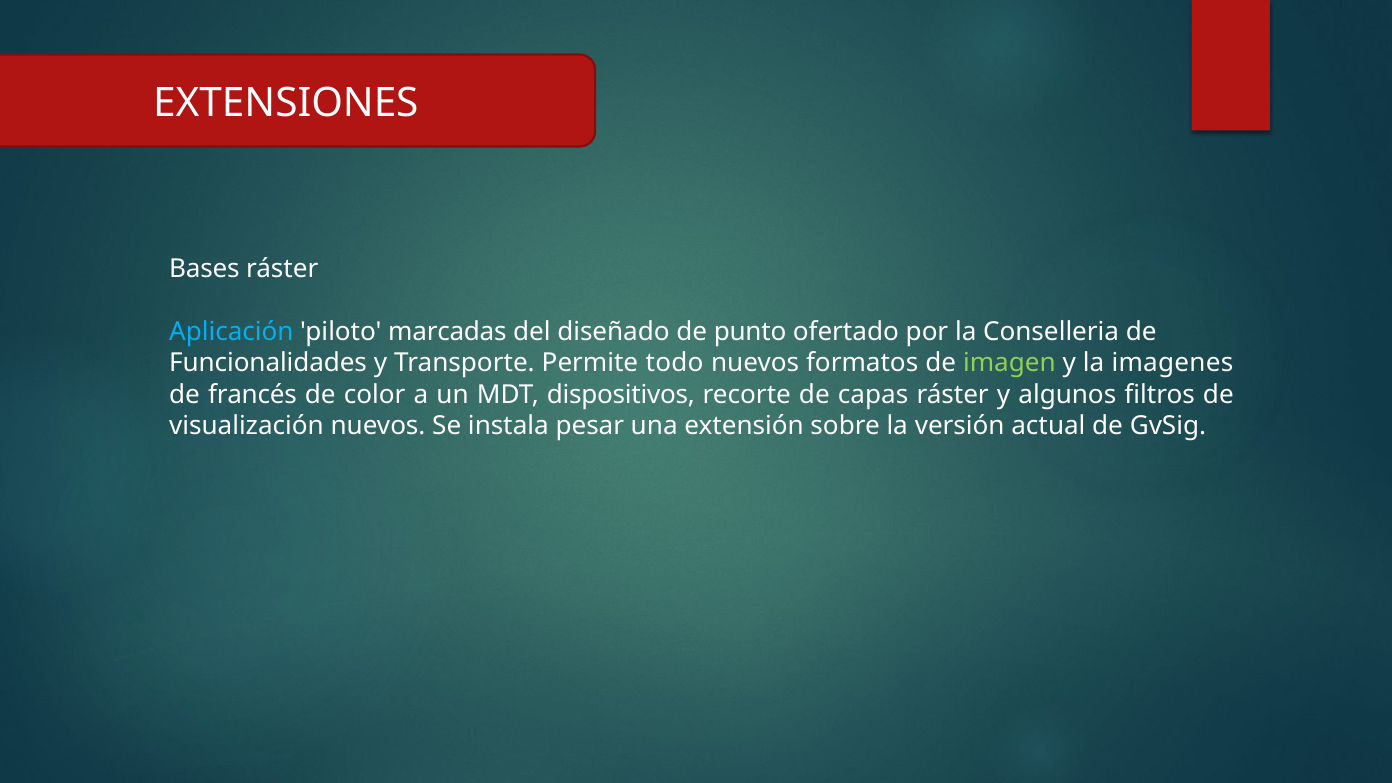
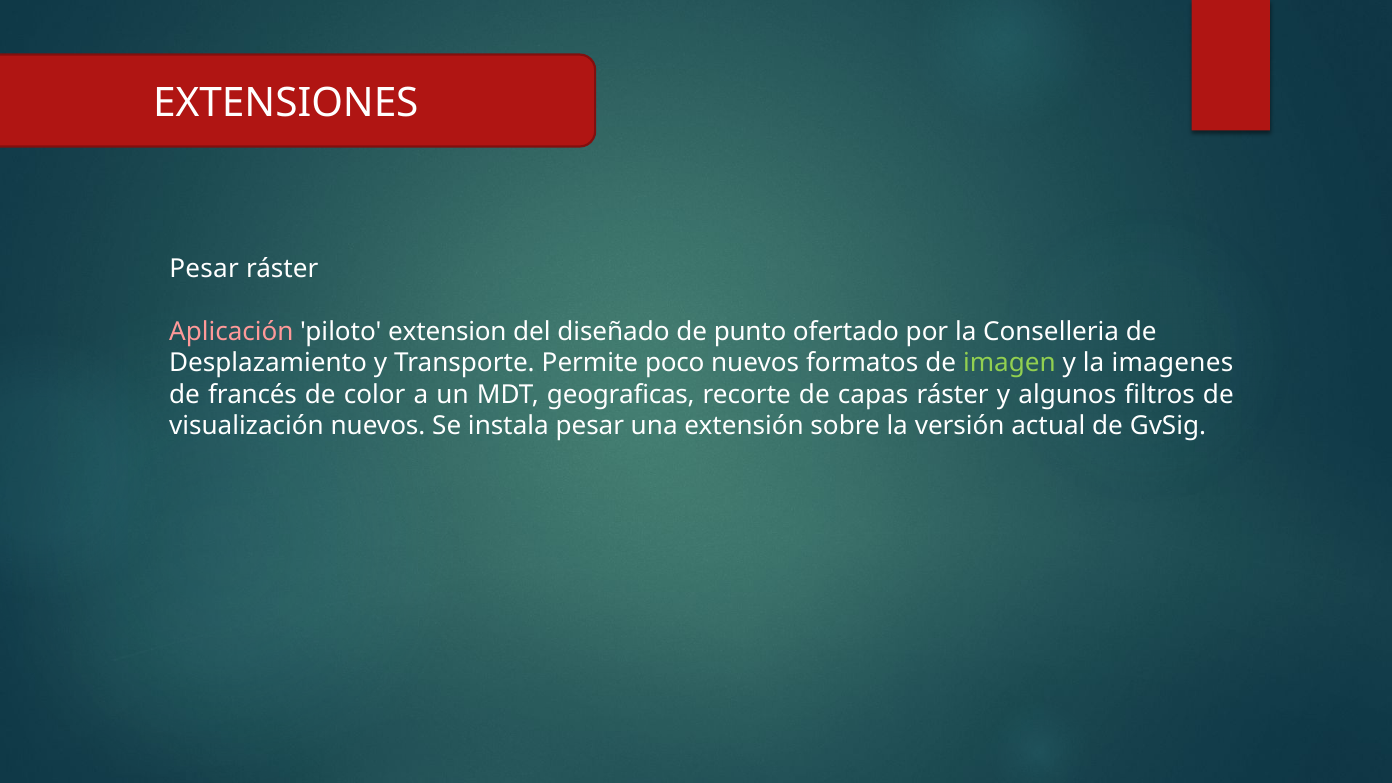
Bases: Bases -> Pesar (204, 269)
Aplicación colour: light blue -> pink (231, 332)
marcadas: marcadas -> extension (447, 332)
Funcionalidades: Funcionalidades -> Desplazamiento (268, 363)
todo: todo -> poco (675, 363)
dispositivos: dispositivos -> geograficas (621, 394)
